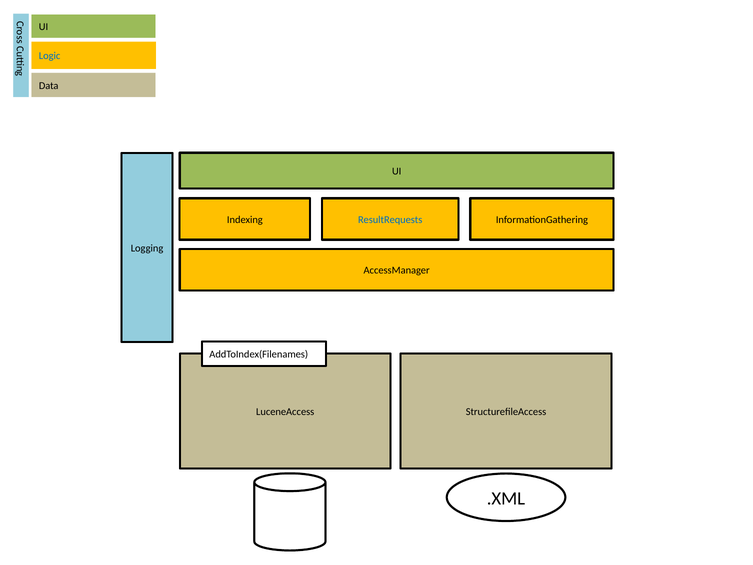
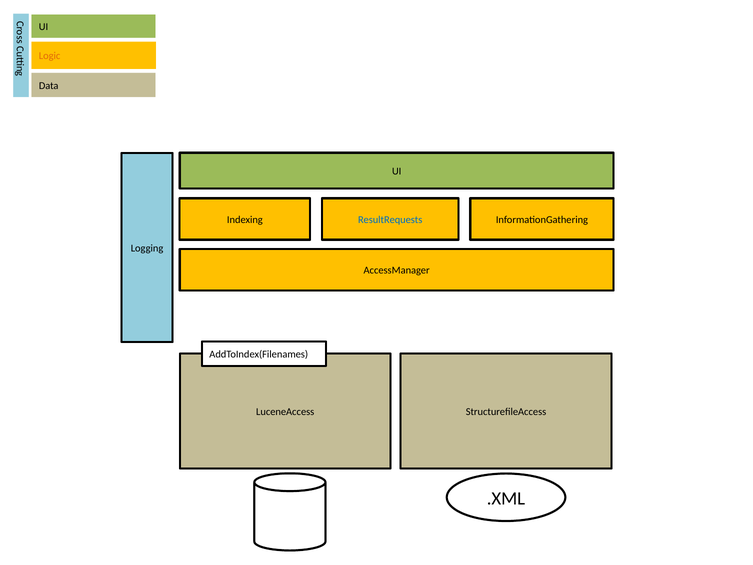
Logic colour: blue -> orange (50, 56)
